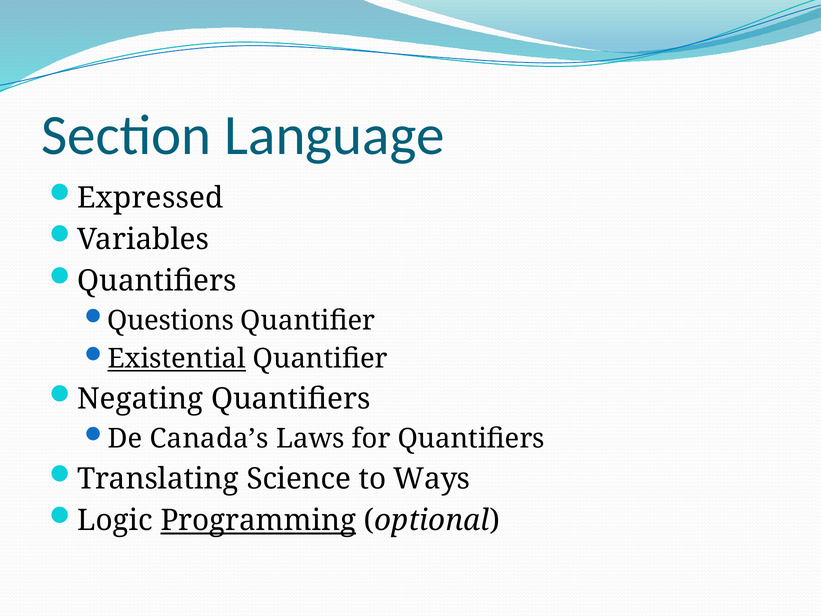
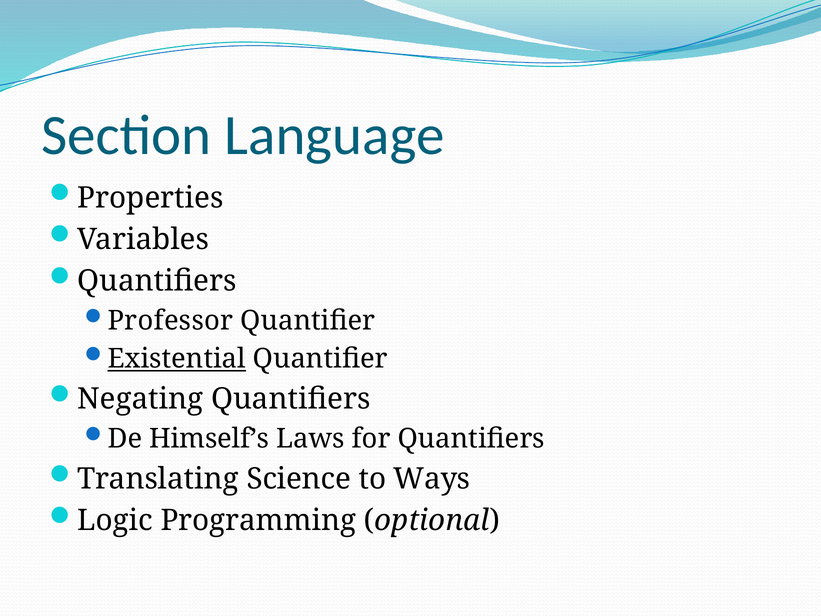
Expressed: Expressed -> Properties (150, 198)
Questions: Questions -> Professor (170, 320)
Canada’s: Canada’s -> Himself’s (209, 439)
Programming underline: present -> none (258, 520)
